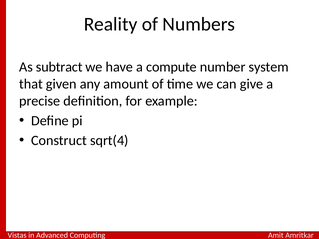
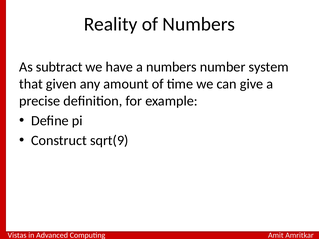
a compute: compute -> numbers (171, 67)
sqrt(4: sqrt(4 -> sqrt(9 (109, 141)
